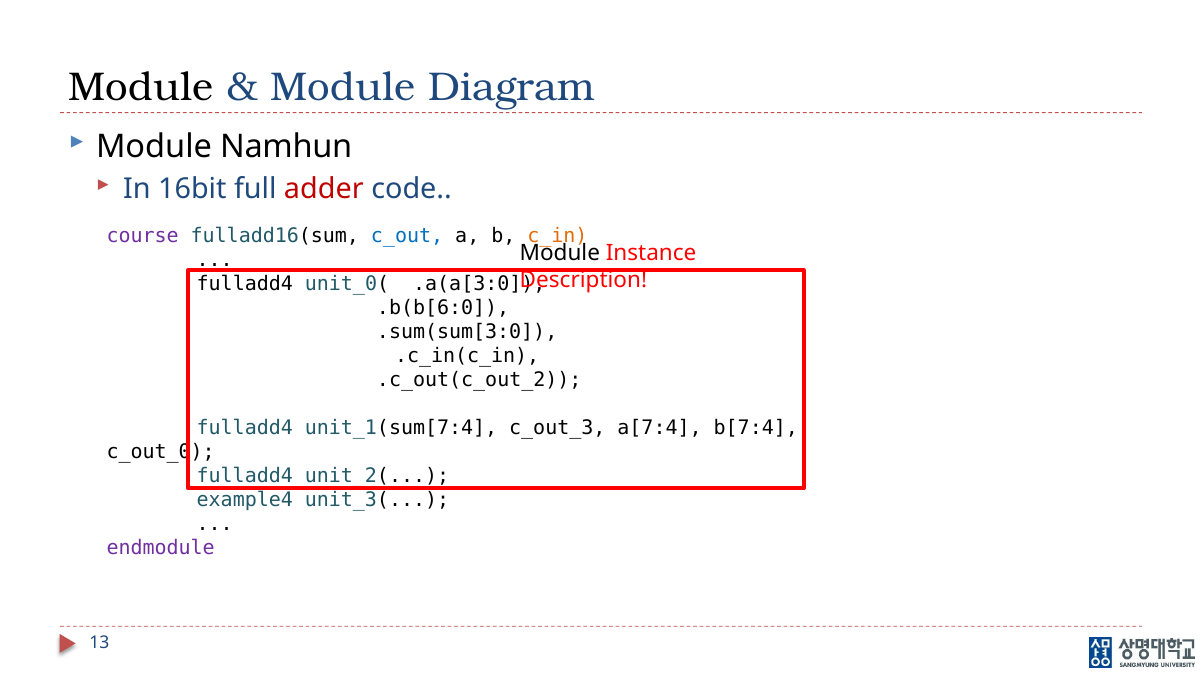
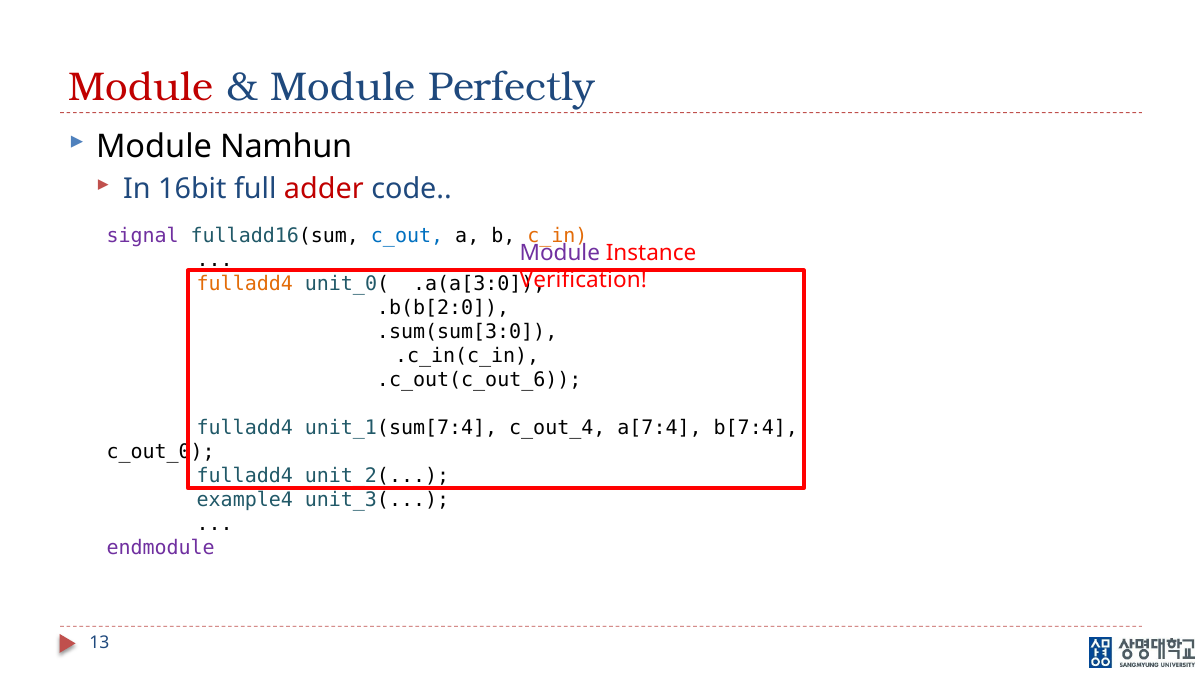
Module colour: black -> red (141, 87)
Diagram: Diagram -> Perfectly (512, 87)
course: course -> signal (143, 236)
Module colour: black -> purple (560, 254)
Description: Description -> Verification (583, 281)
fulladd4 colour: black -> orange (245, 284)
.b(b[6:0: .b(b[6:0 -> .b(b[2:0 (443, 308)
.c_out(c_out_2: .c_out(c_out_2 -> .c_out(c_out_6 (479, 380)
c_out_3: c_out_3 -> c_out_4 (557, 428)
